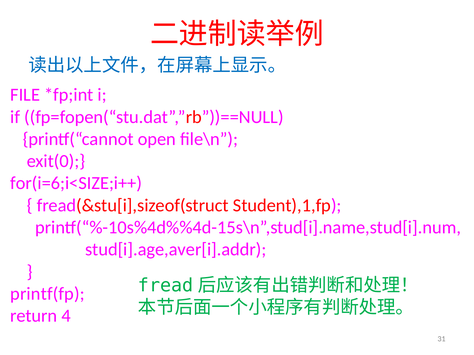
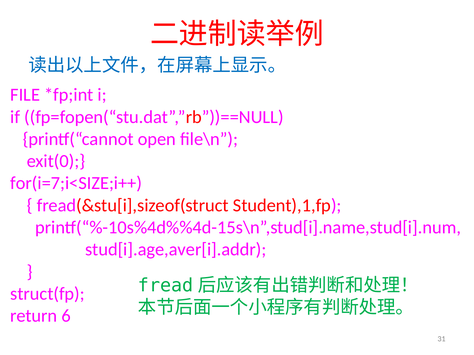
for(i=6;i<SIZE;i++: for(i=6;i<SIZE;i++ -> for(i=7;i<SIZE;i++ (76, 183)
printf(fp: printf(fp -> struct(fp (48, 294)
4: 4 -> 6 (66, 316)
